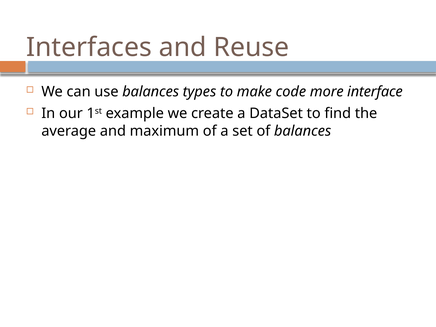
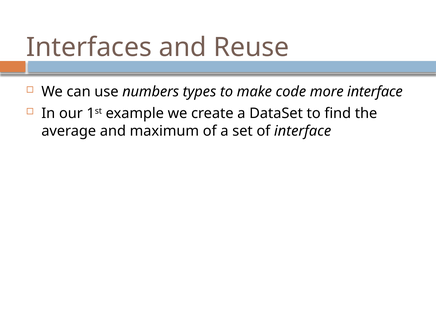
use balances: balances -> numbers (151, 92)
of balances: balances -> interface (303, 131)
